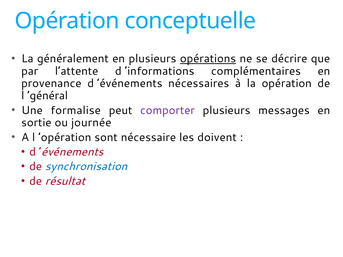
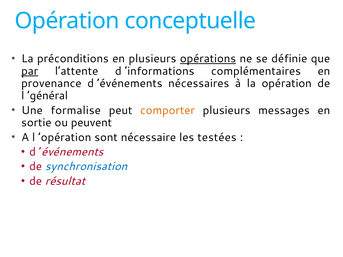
généralement: généralement -> préconditions (73, 59)
décrire: décrire -> définie (289, 59)
par underline: none -> present (30, 71)
comporter colour: purple -> orange (168, 110)
journée: journée -> peuvent (91, 123)
doivent: doivent -> testées (217, 137)
